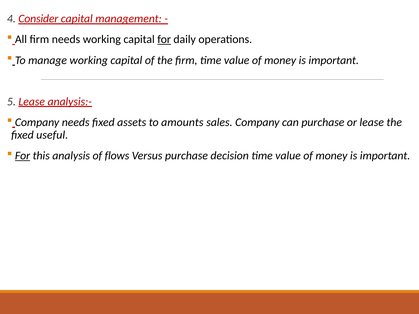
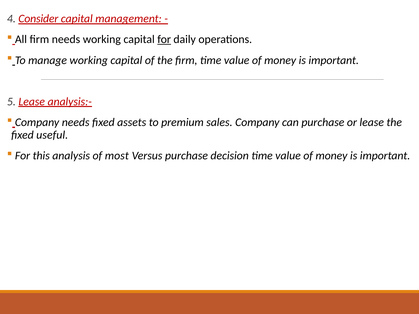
amounts: amounts -> premium (182, 122)
For underline: present -> none (23, 156)
flows: flows -> most (117, 156)
